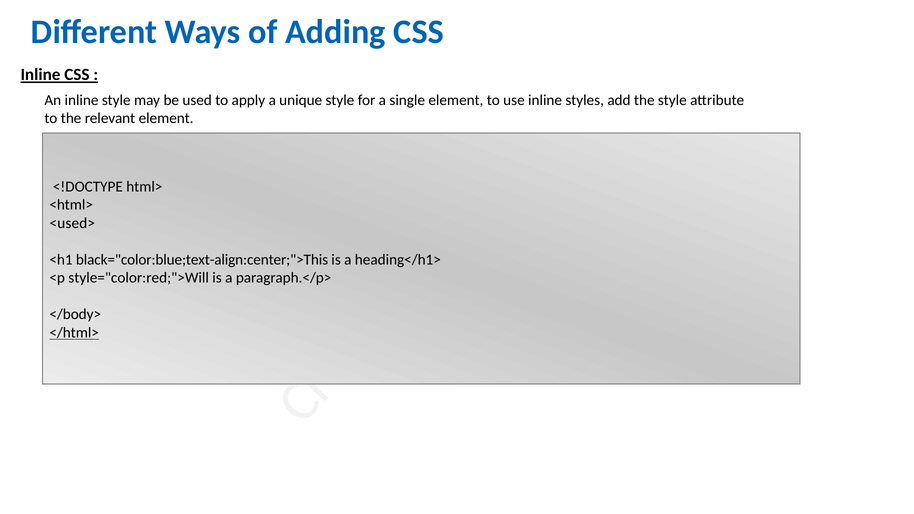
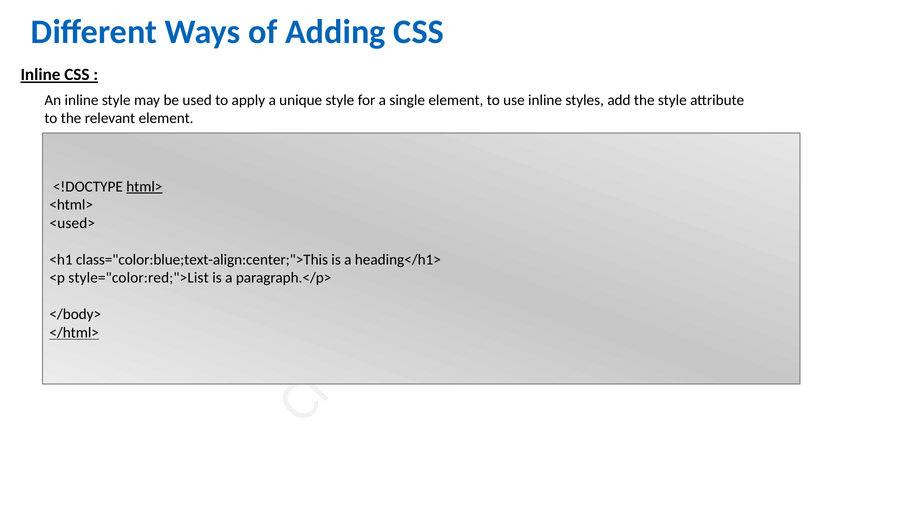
html> underline: none -> present (144, 187)
black="color:blue;text-align:center;">This: black="color:blue;text-align:center;">This -> class="color:blue;text-align:center;">This (202, 260)
style="color:red;">Will: style="color:red;">Will -> style="color:red;">List (139, 278)
